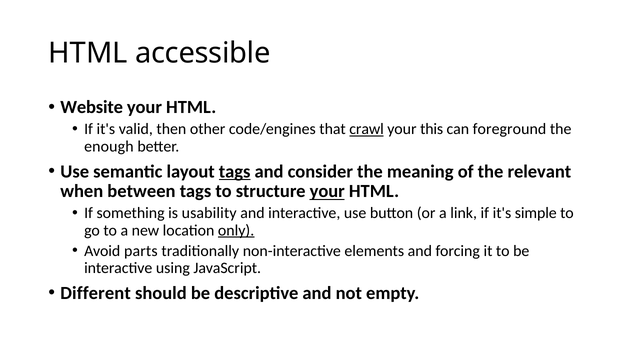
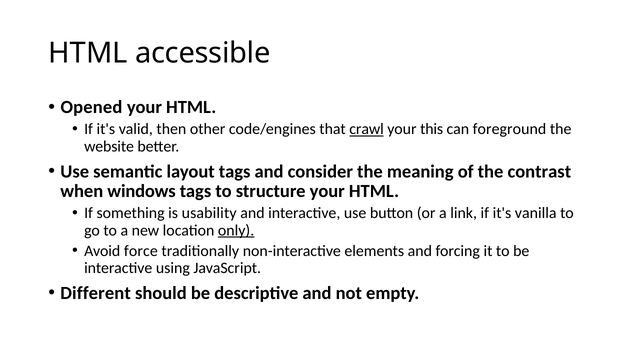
Website: Website -> Opened (91, 107)
enough: enough -> website (109, 146)
tags underline: present -> none (235, 171)
relevant: relevant -> contrast (539, 171)
between: between -> windows (142, 191)
your underline: present -> none (327, 191)
simple: simple -> vanilla (536, 213)
parts: parts -> force (141, 251)
